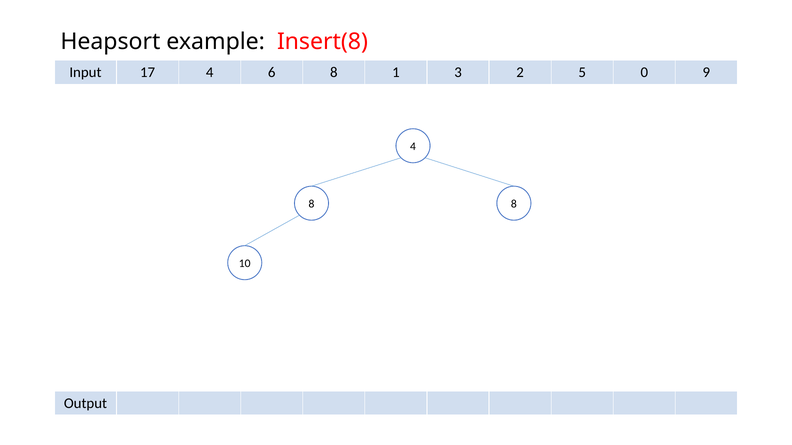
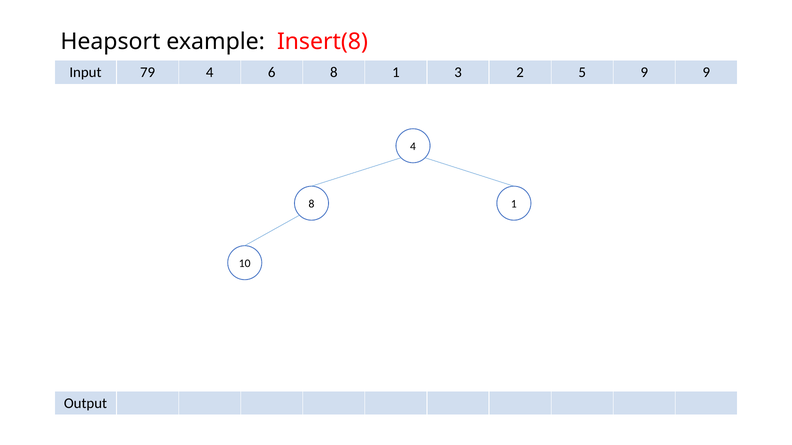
17: 17 -> 79 (148, 73)
5 0: 0 -> 9 (644, 73)
8: 8 -> 1 (514, 204)
